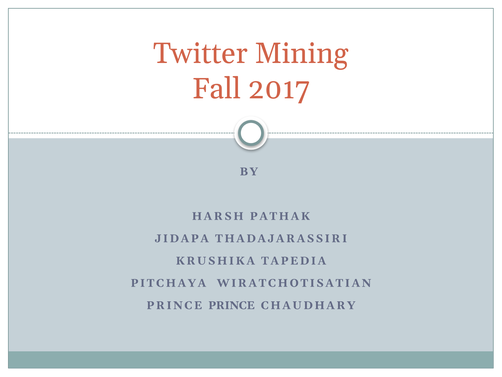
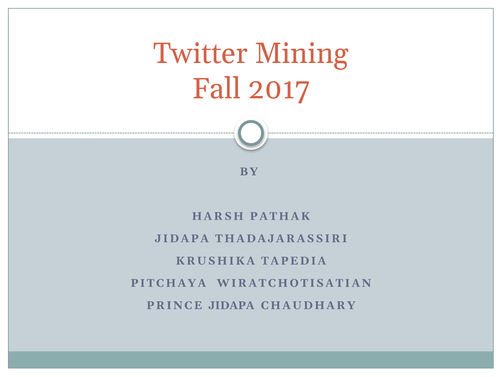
PRINCE PRINCE: PRINCE -> JIDAPA (231, 305)
